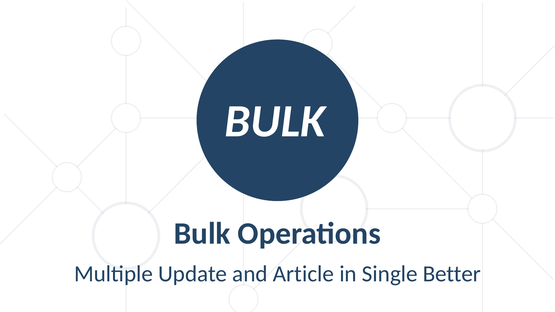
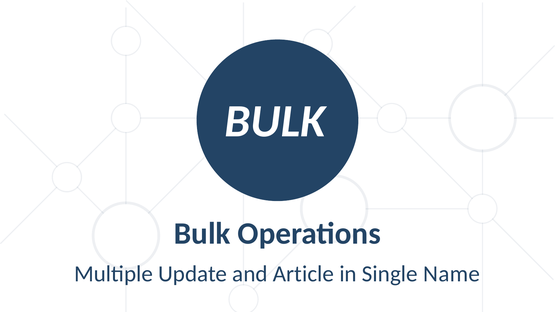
Better: Better -> Name (452, 274)
